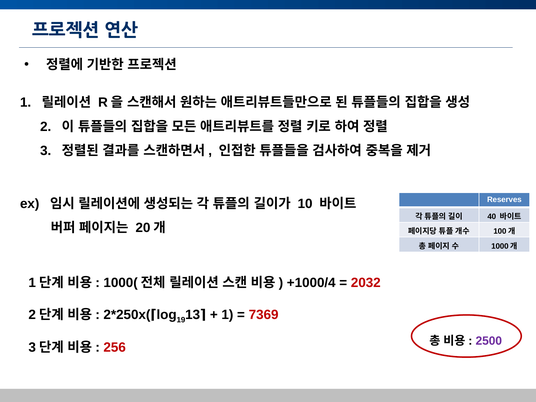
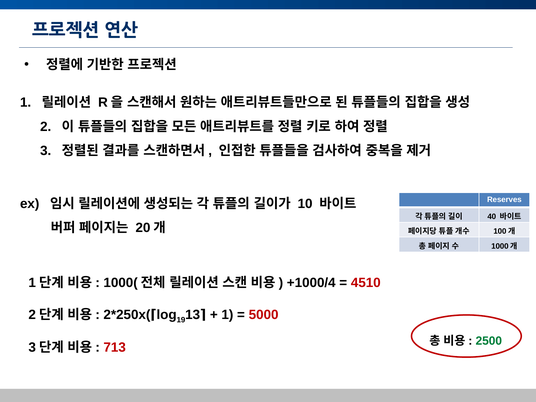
2032: 2032 -> 4510 (366, 283)
7369: 7369 -> 5000 (264, 315)
256: 256 -> 713 (115, 347)
2500 colour: purple -> green (489, 341)
